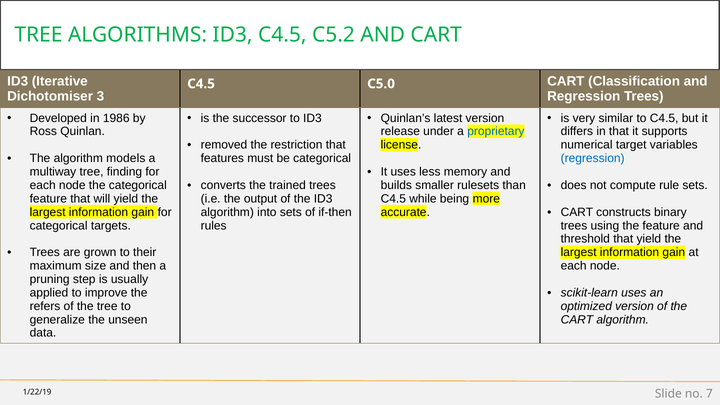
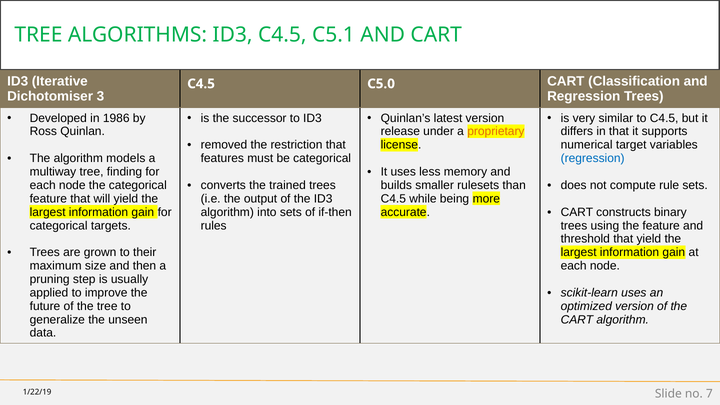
C5.2: C5.2 -> C5.1 (333, 35)
proprietary colour: blue -> orange (496, 132)
refers: refers -> future (45, 306)
